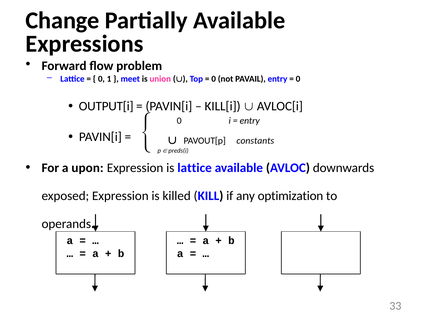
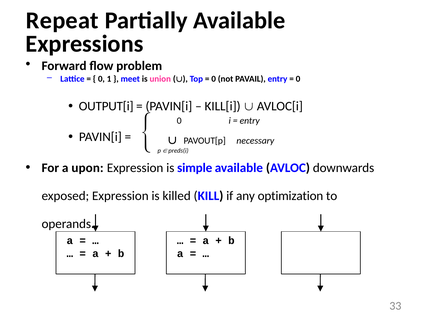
Change: Change -> Repeat (62, 20)
constants: constants -> necessary (255, 141)
is lattice: lattice -> simple (195, 168)
